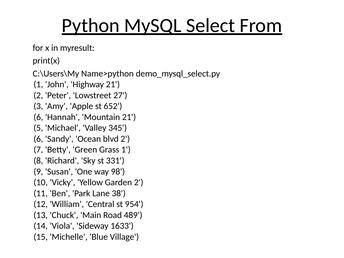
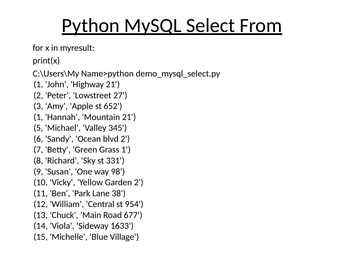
6: 6 -> 1 (38, 117)
489: 489 -> 677 (133, 215)
